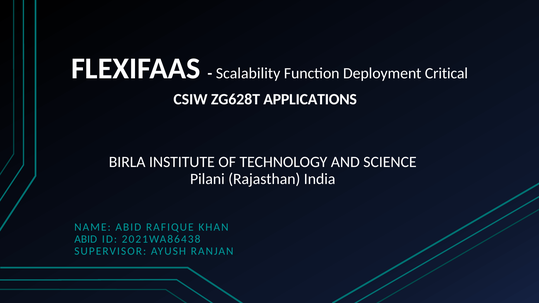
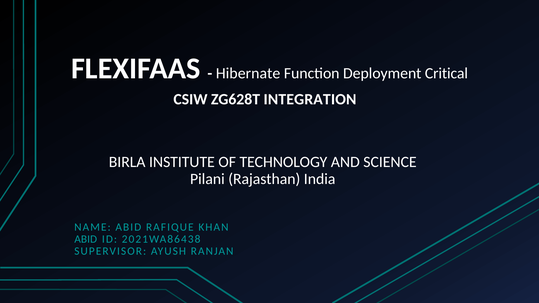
Scalability: Scalability -> Hibernate (248, 74)
APPLICATIONS: APPLICATIONS -> INTEGRATION (310, 99)
